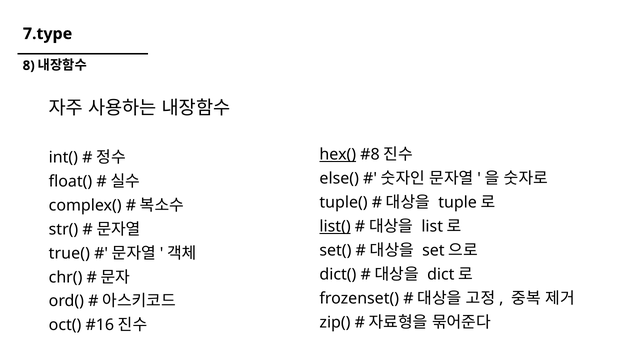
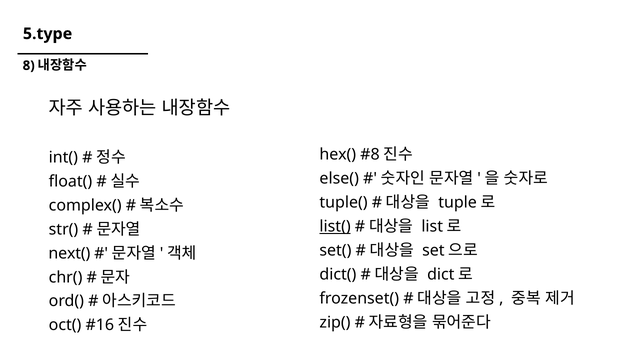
7.type: 7.type -> 5.type (48, 34)
hex( underline: present -> none (338, 154)
true(: true( -> next( (69, 253)
